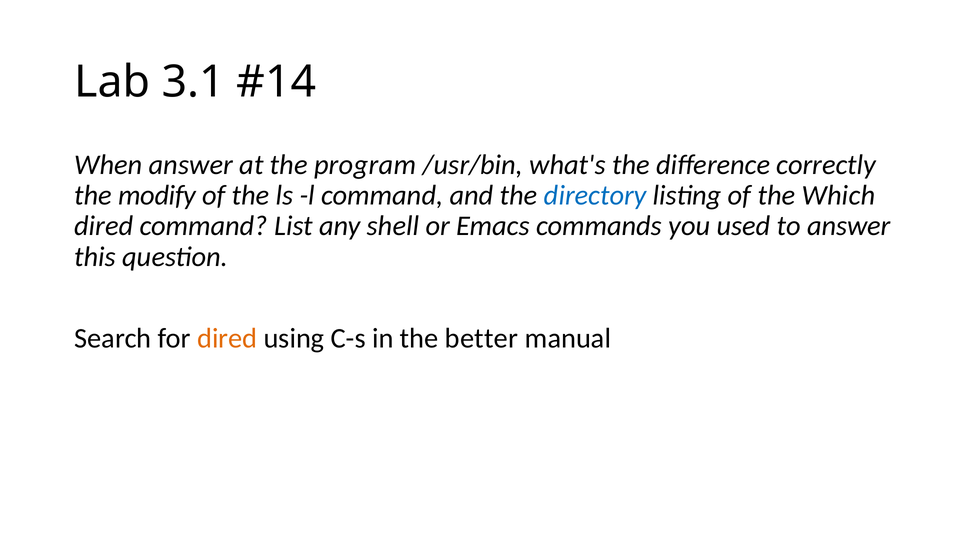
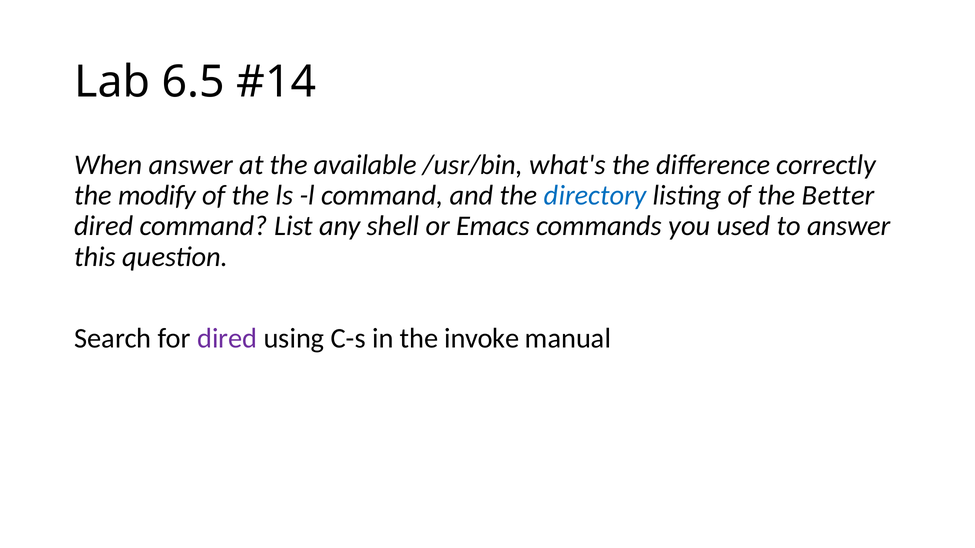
3.1: 3.1 -> 6.5 (193, 82)
program: program -> available (365, 165)
Which: Which -> Better (838, 196)
dired colour: orange -> purple (227, 339)
better: better -> invoke (482, 339)
